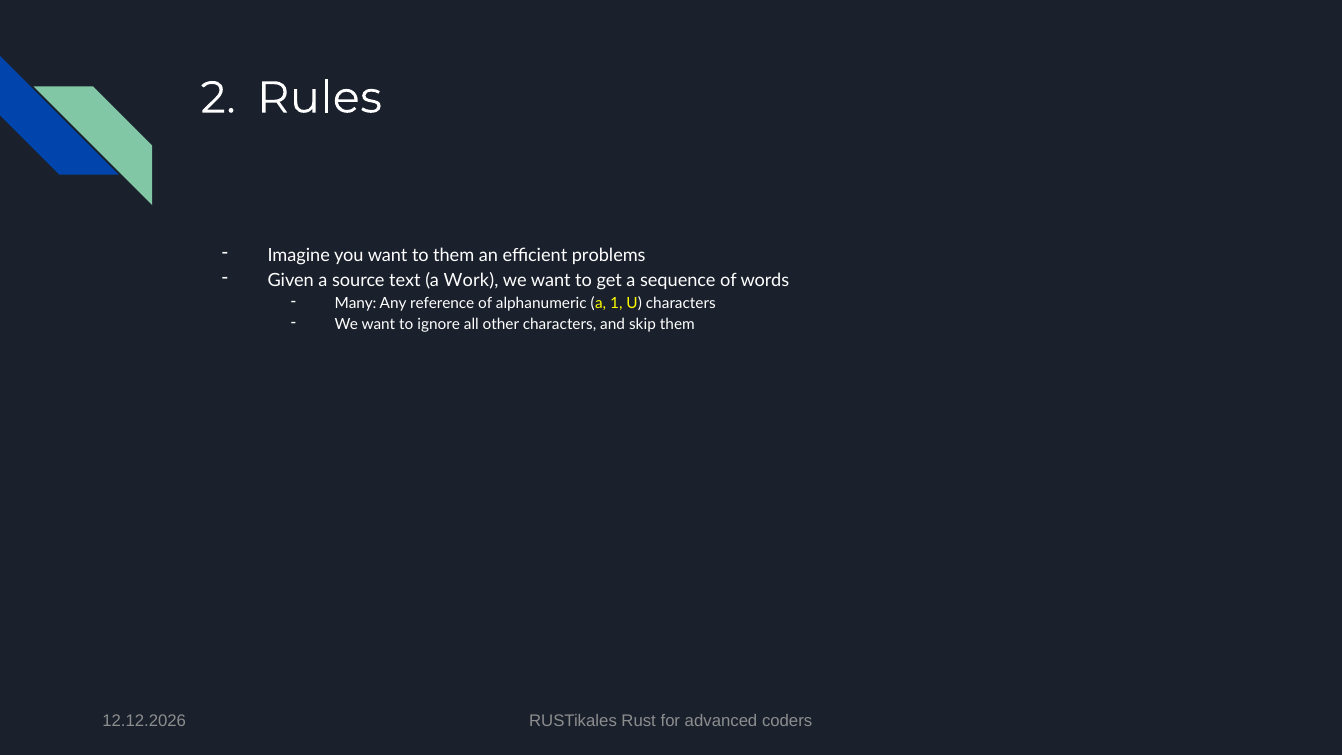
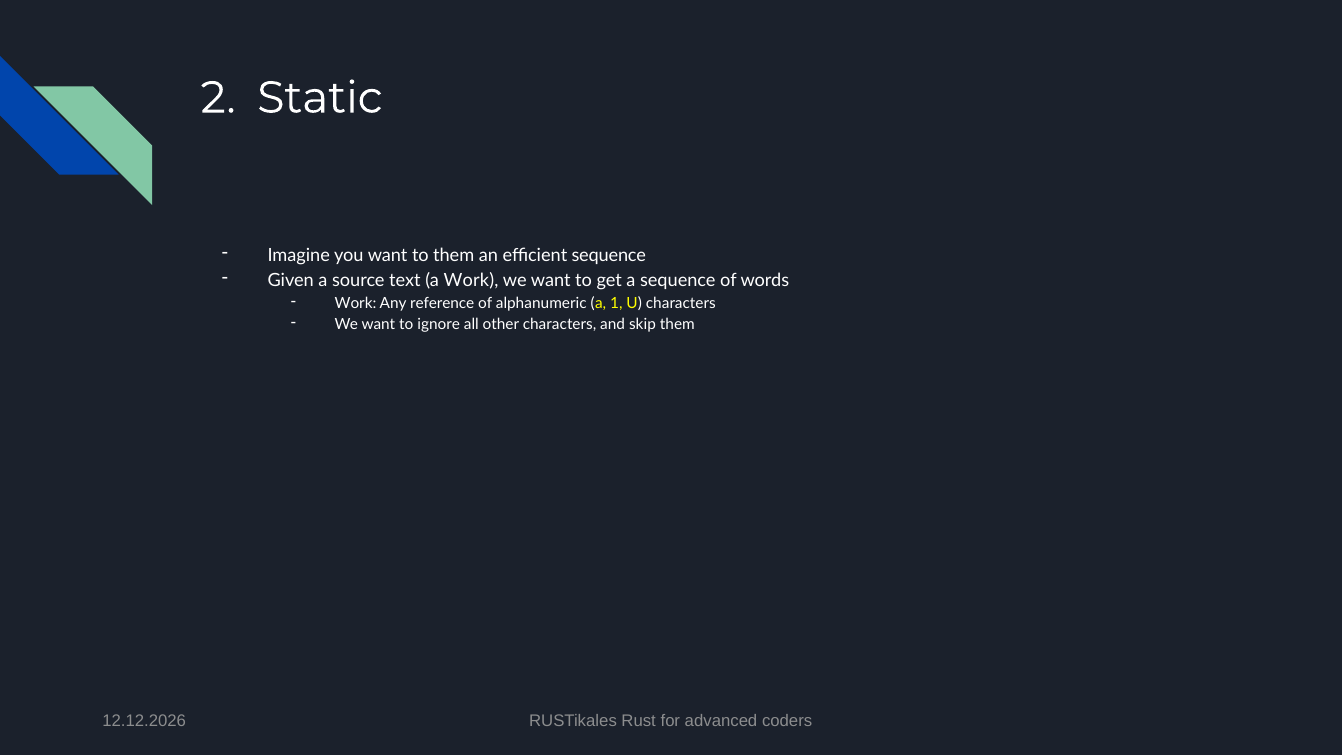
Rules: Rules -> Static (320, 98)
efficient problems: problems -> sequence (609, 256)
Many: Many -> Work (356, 303)
